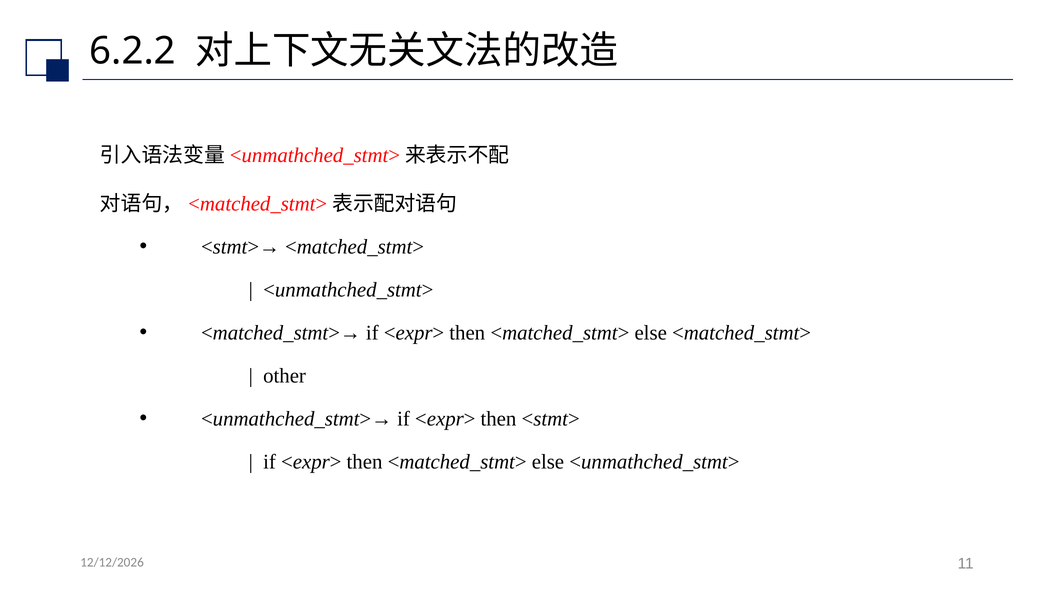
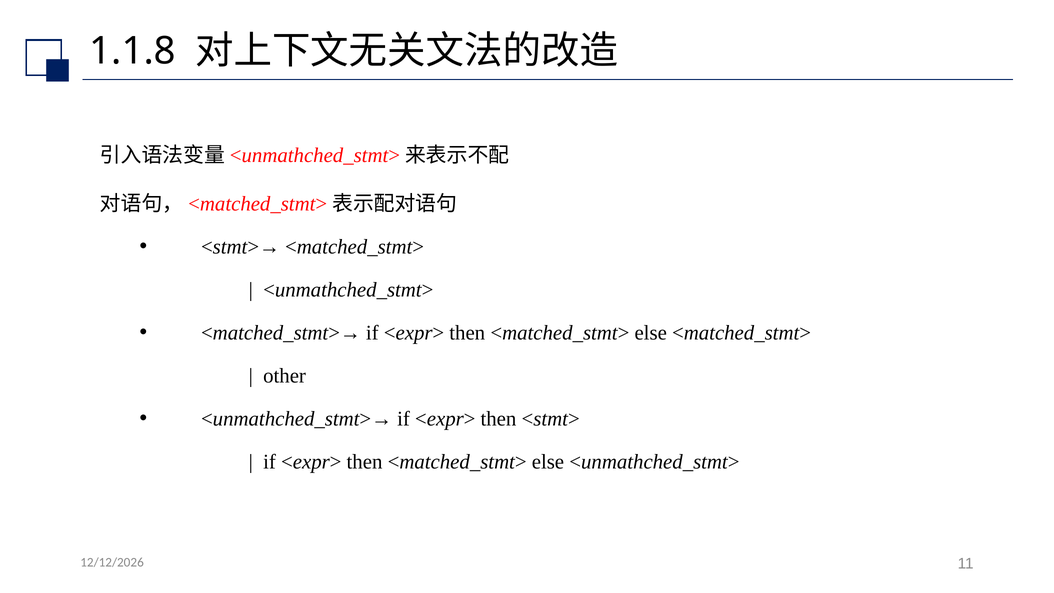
6.2.2: 6.2.2 -> 1.1.8 (133, 51)
